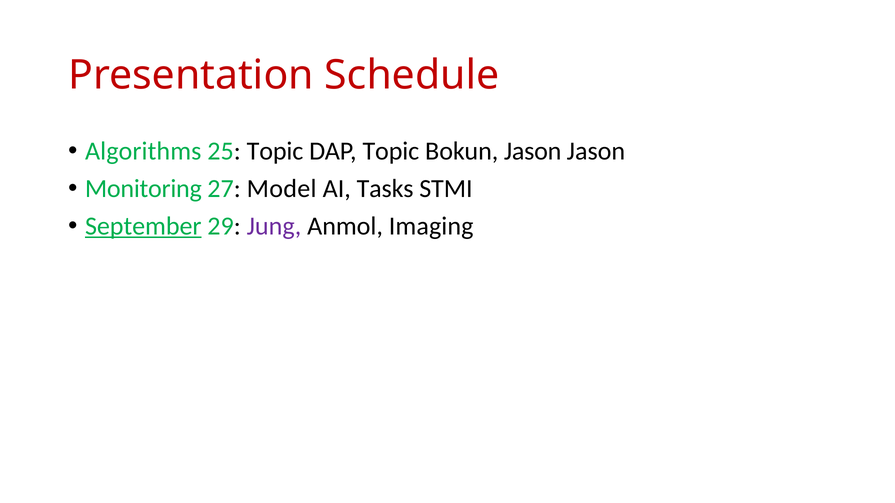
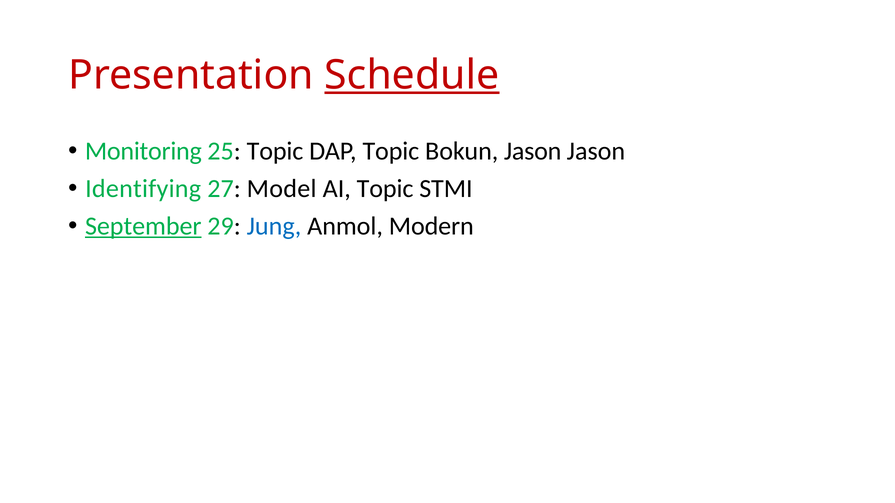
Schedule underline: none -> present (412, 75)
Algorithms: Algorithms -> Monitoring (143, 151)
Monitoring: Monitoring -> Identifying (143, 189)
AI Tasks: Tasks -> Topic (385, 189)
Jung colour: purple -> blue (274, 226)
Imaging: Imaging -> Modern (431, 226)
